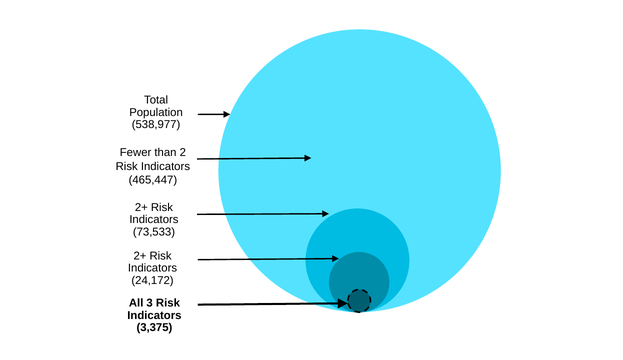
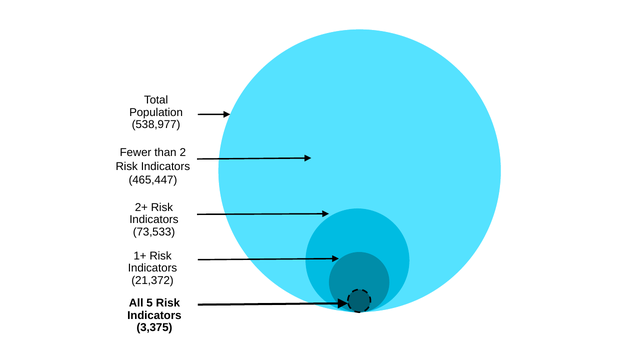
2+: 2+ -> 1+ (140, 256)
24,172: 24,172 -> 21,372 (153, 280)
3: 3 -> 5 (150, 303)
